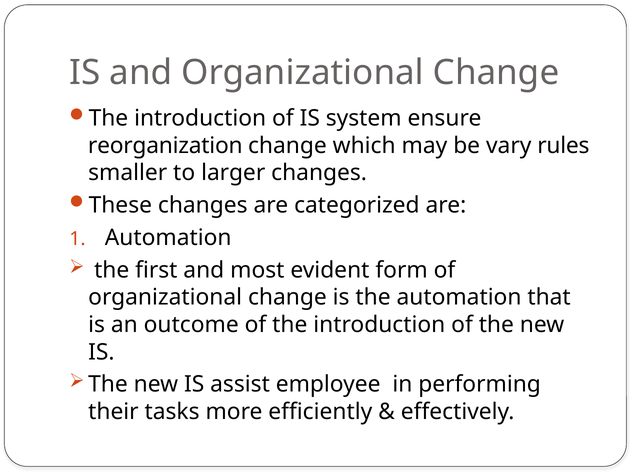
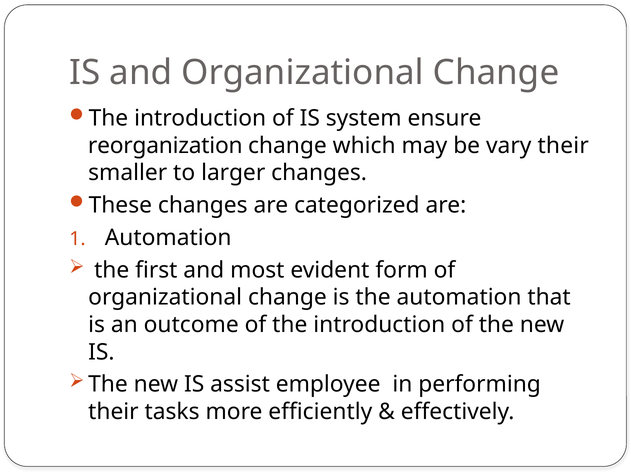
vary rules: rules -> their (563, 146)
